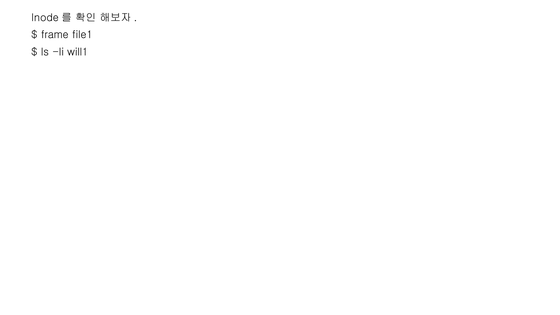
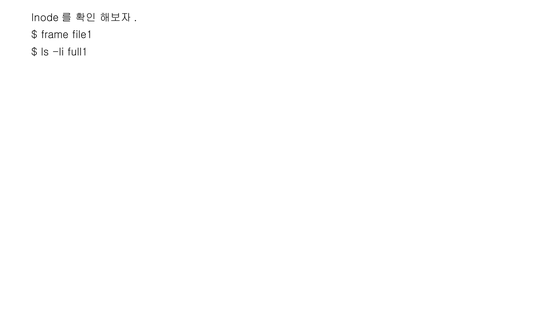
will1: will1 -> full1 (78, 52)
